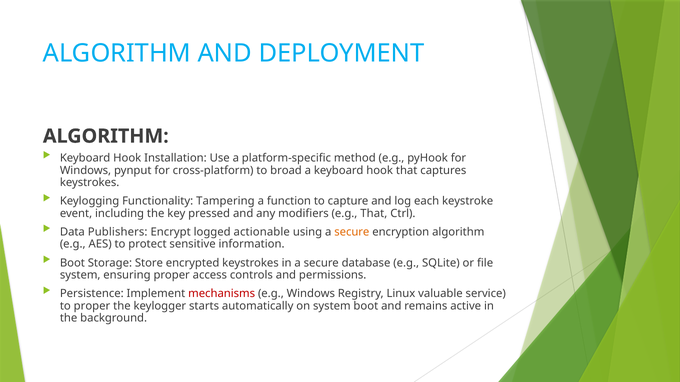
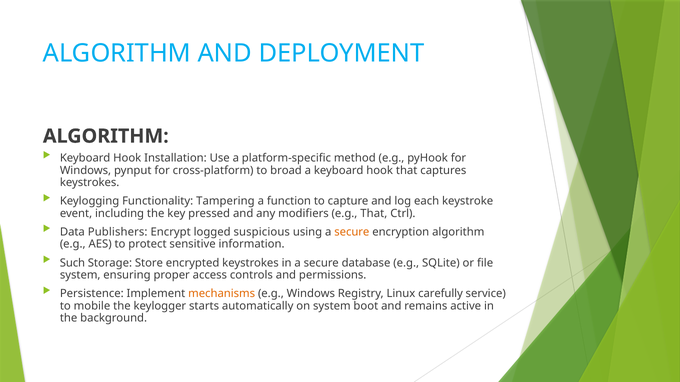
actionable: actionable -> suspicious (262, 232)
Boot: Boot -> Such (72, 263)
mechanisms colour: red -> orange (222, 294)
valuable: valuable -> carefully (441, 294)
to proper: proper -> mobile (92, 306)
